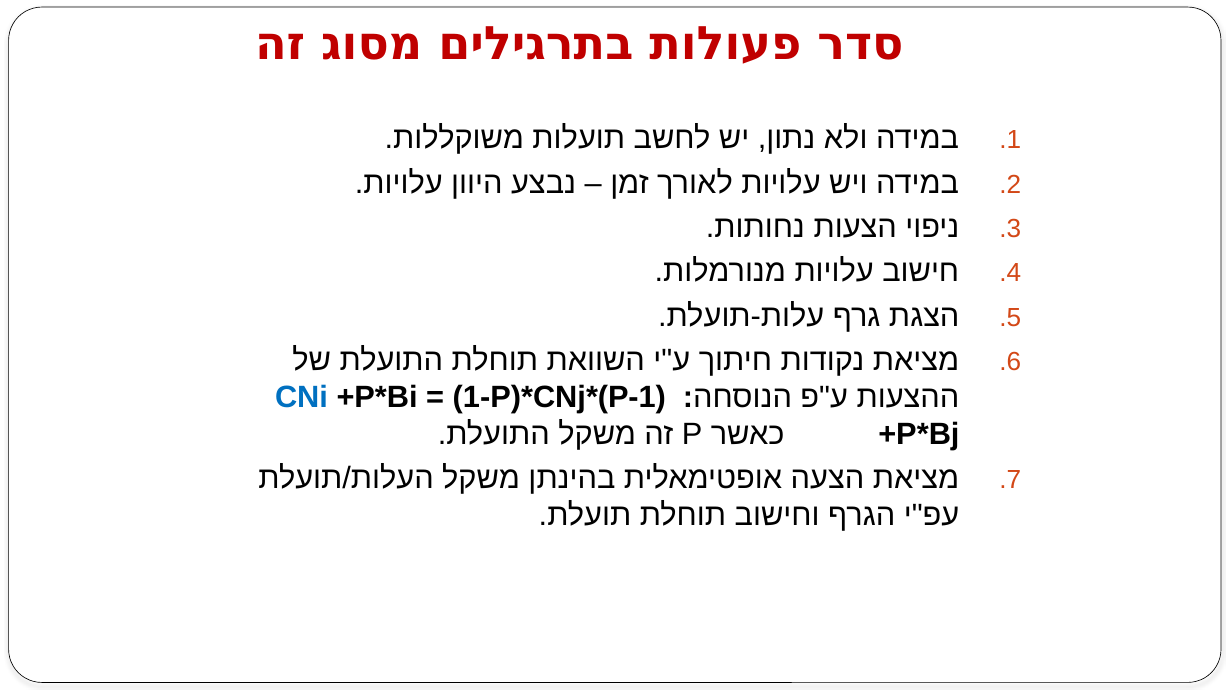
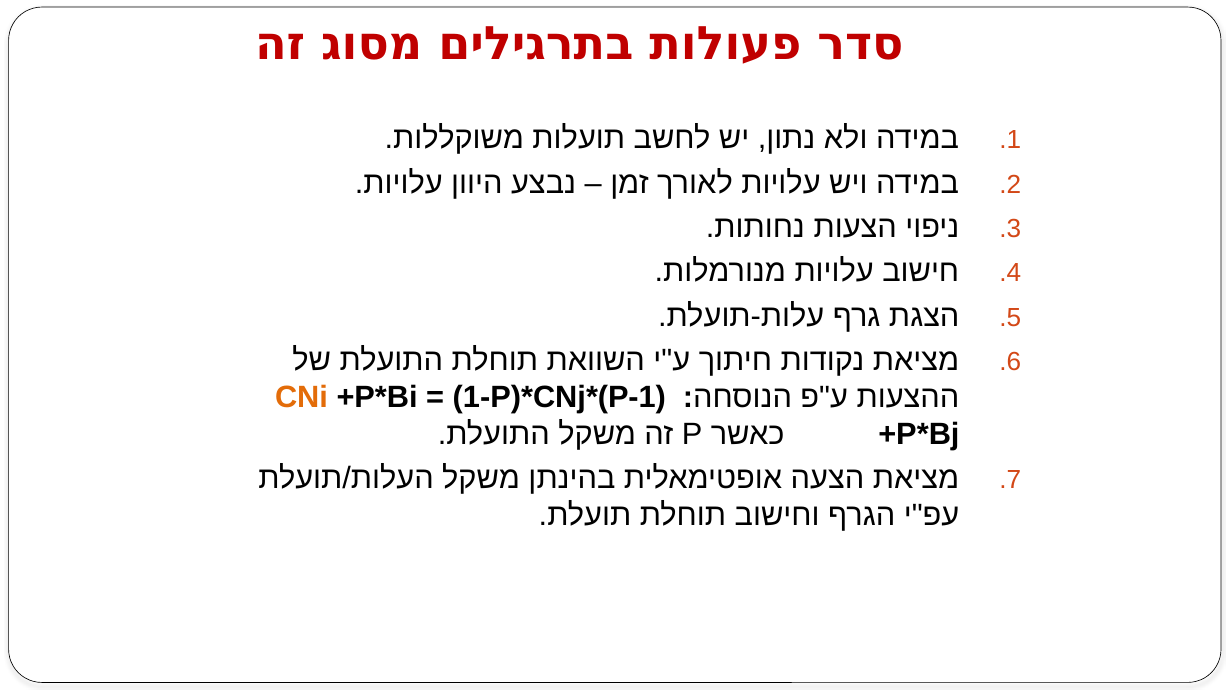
CNi colour: blue -> orange (301, 397)
